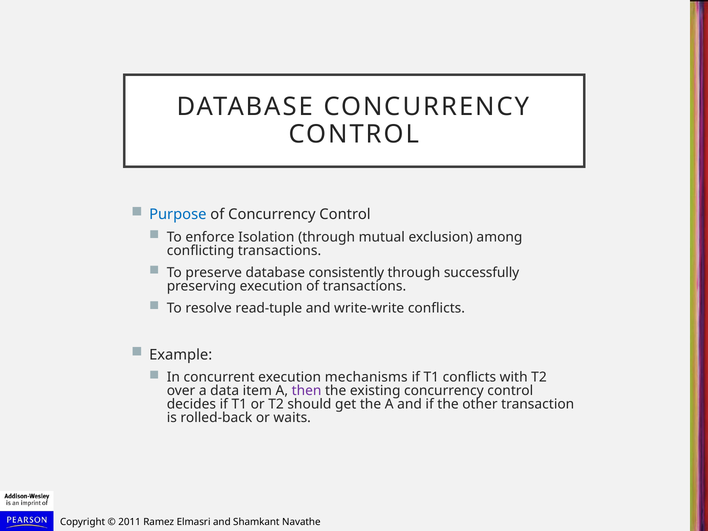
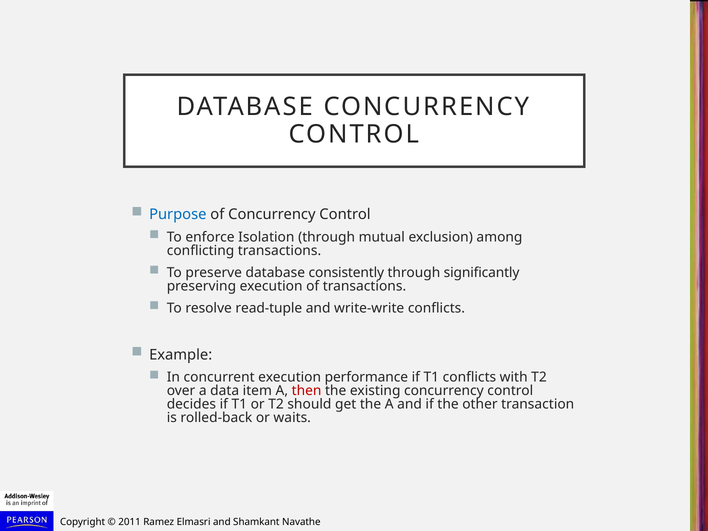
successfully: successfully -> significantly (482, 273)
mechanisms: mechanisms -> performance (366, 377)
then colour: purple -> red (307, 391)
